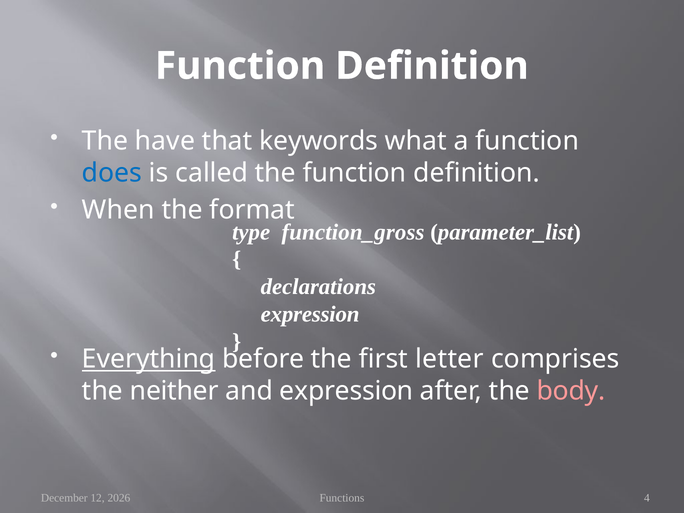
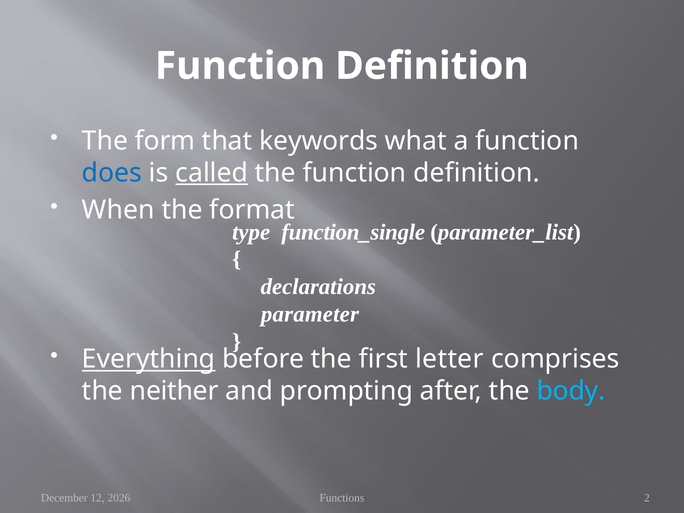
have: have -> form (165, 141)
called underline: none -> present (212, 173)
function_gross: function_gross -> function_single (353, 232)
expression: expression -> parameter (310, 314)
and expression: expression -> prompting (346, 391)
body colour: pink -> light blue (571, 391)
4: 4 -> 2 (647, 498)
